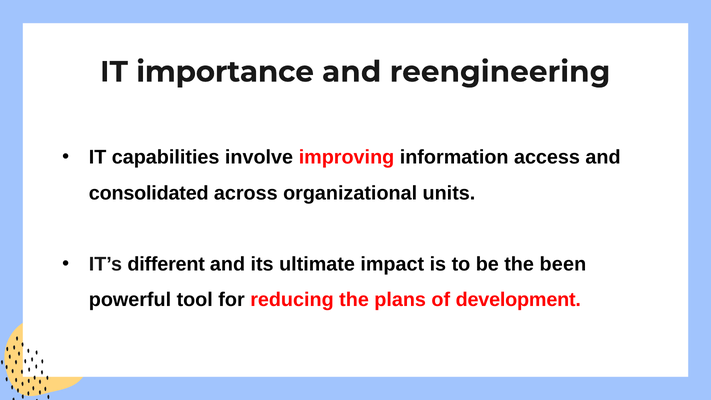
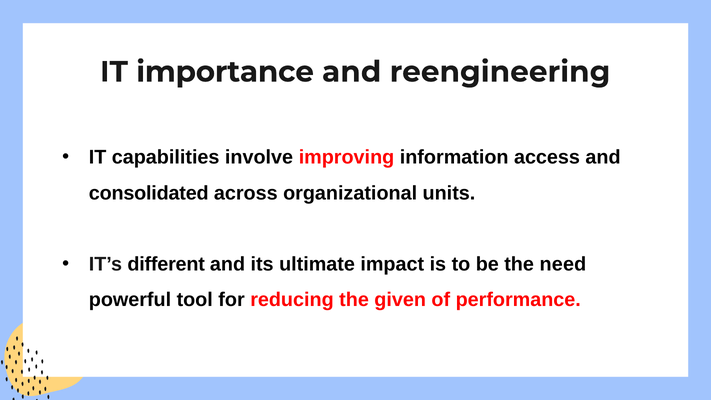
been: been -> need (563, 264)
plans: plans -> given (400, 300)
development: development -> performance (518, 300)
